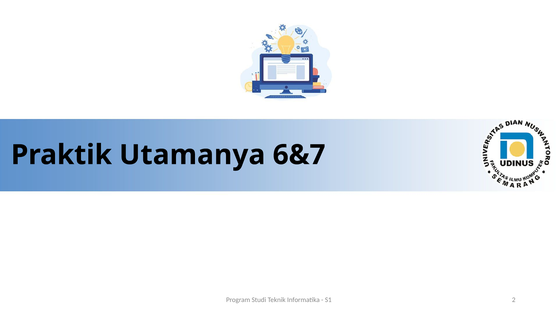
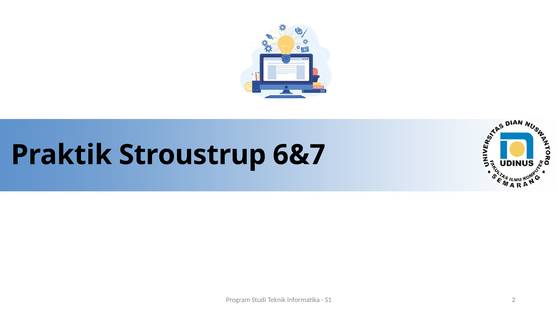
Utamanya: Utamanya -> Stroustrup (192, 155)
